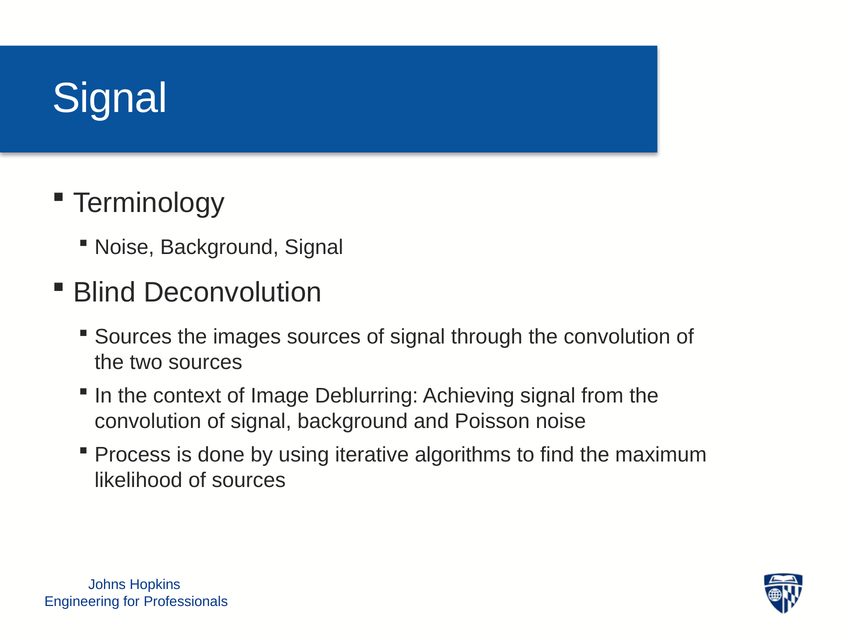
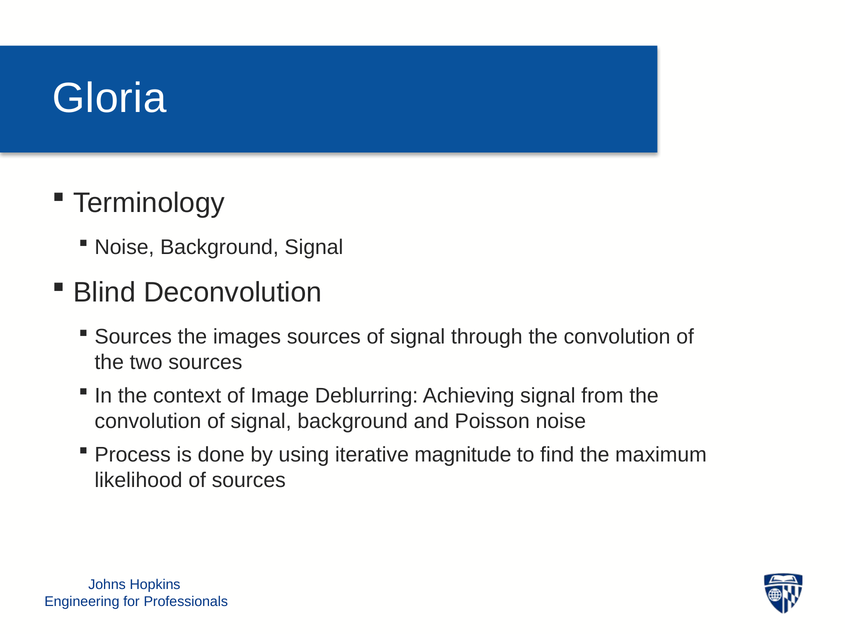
Signal: Signal -> Gloria (109, 98)
algorithms: algorithms -> magnitude (463, 455)
